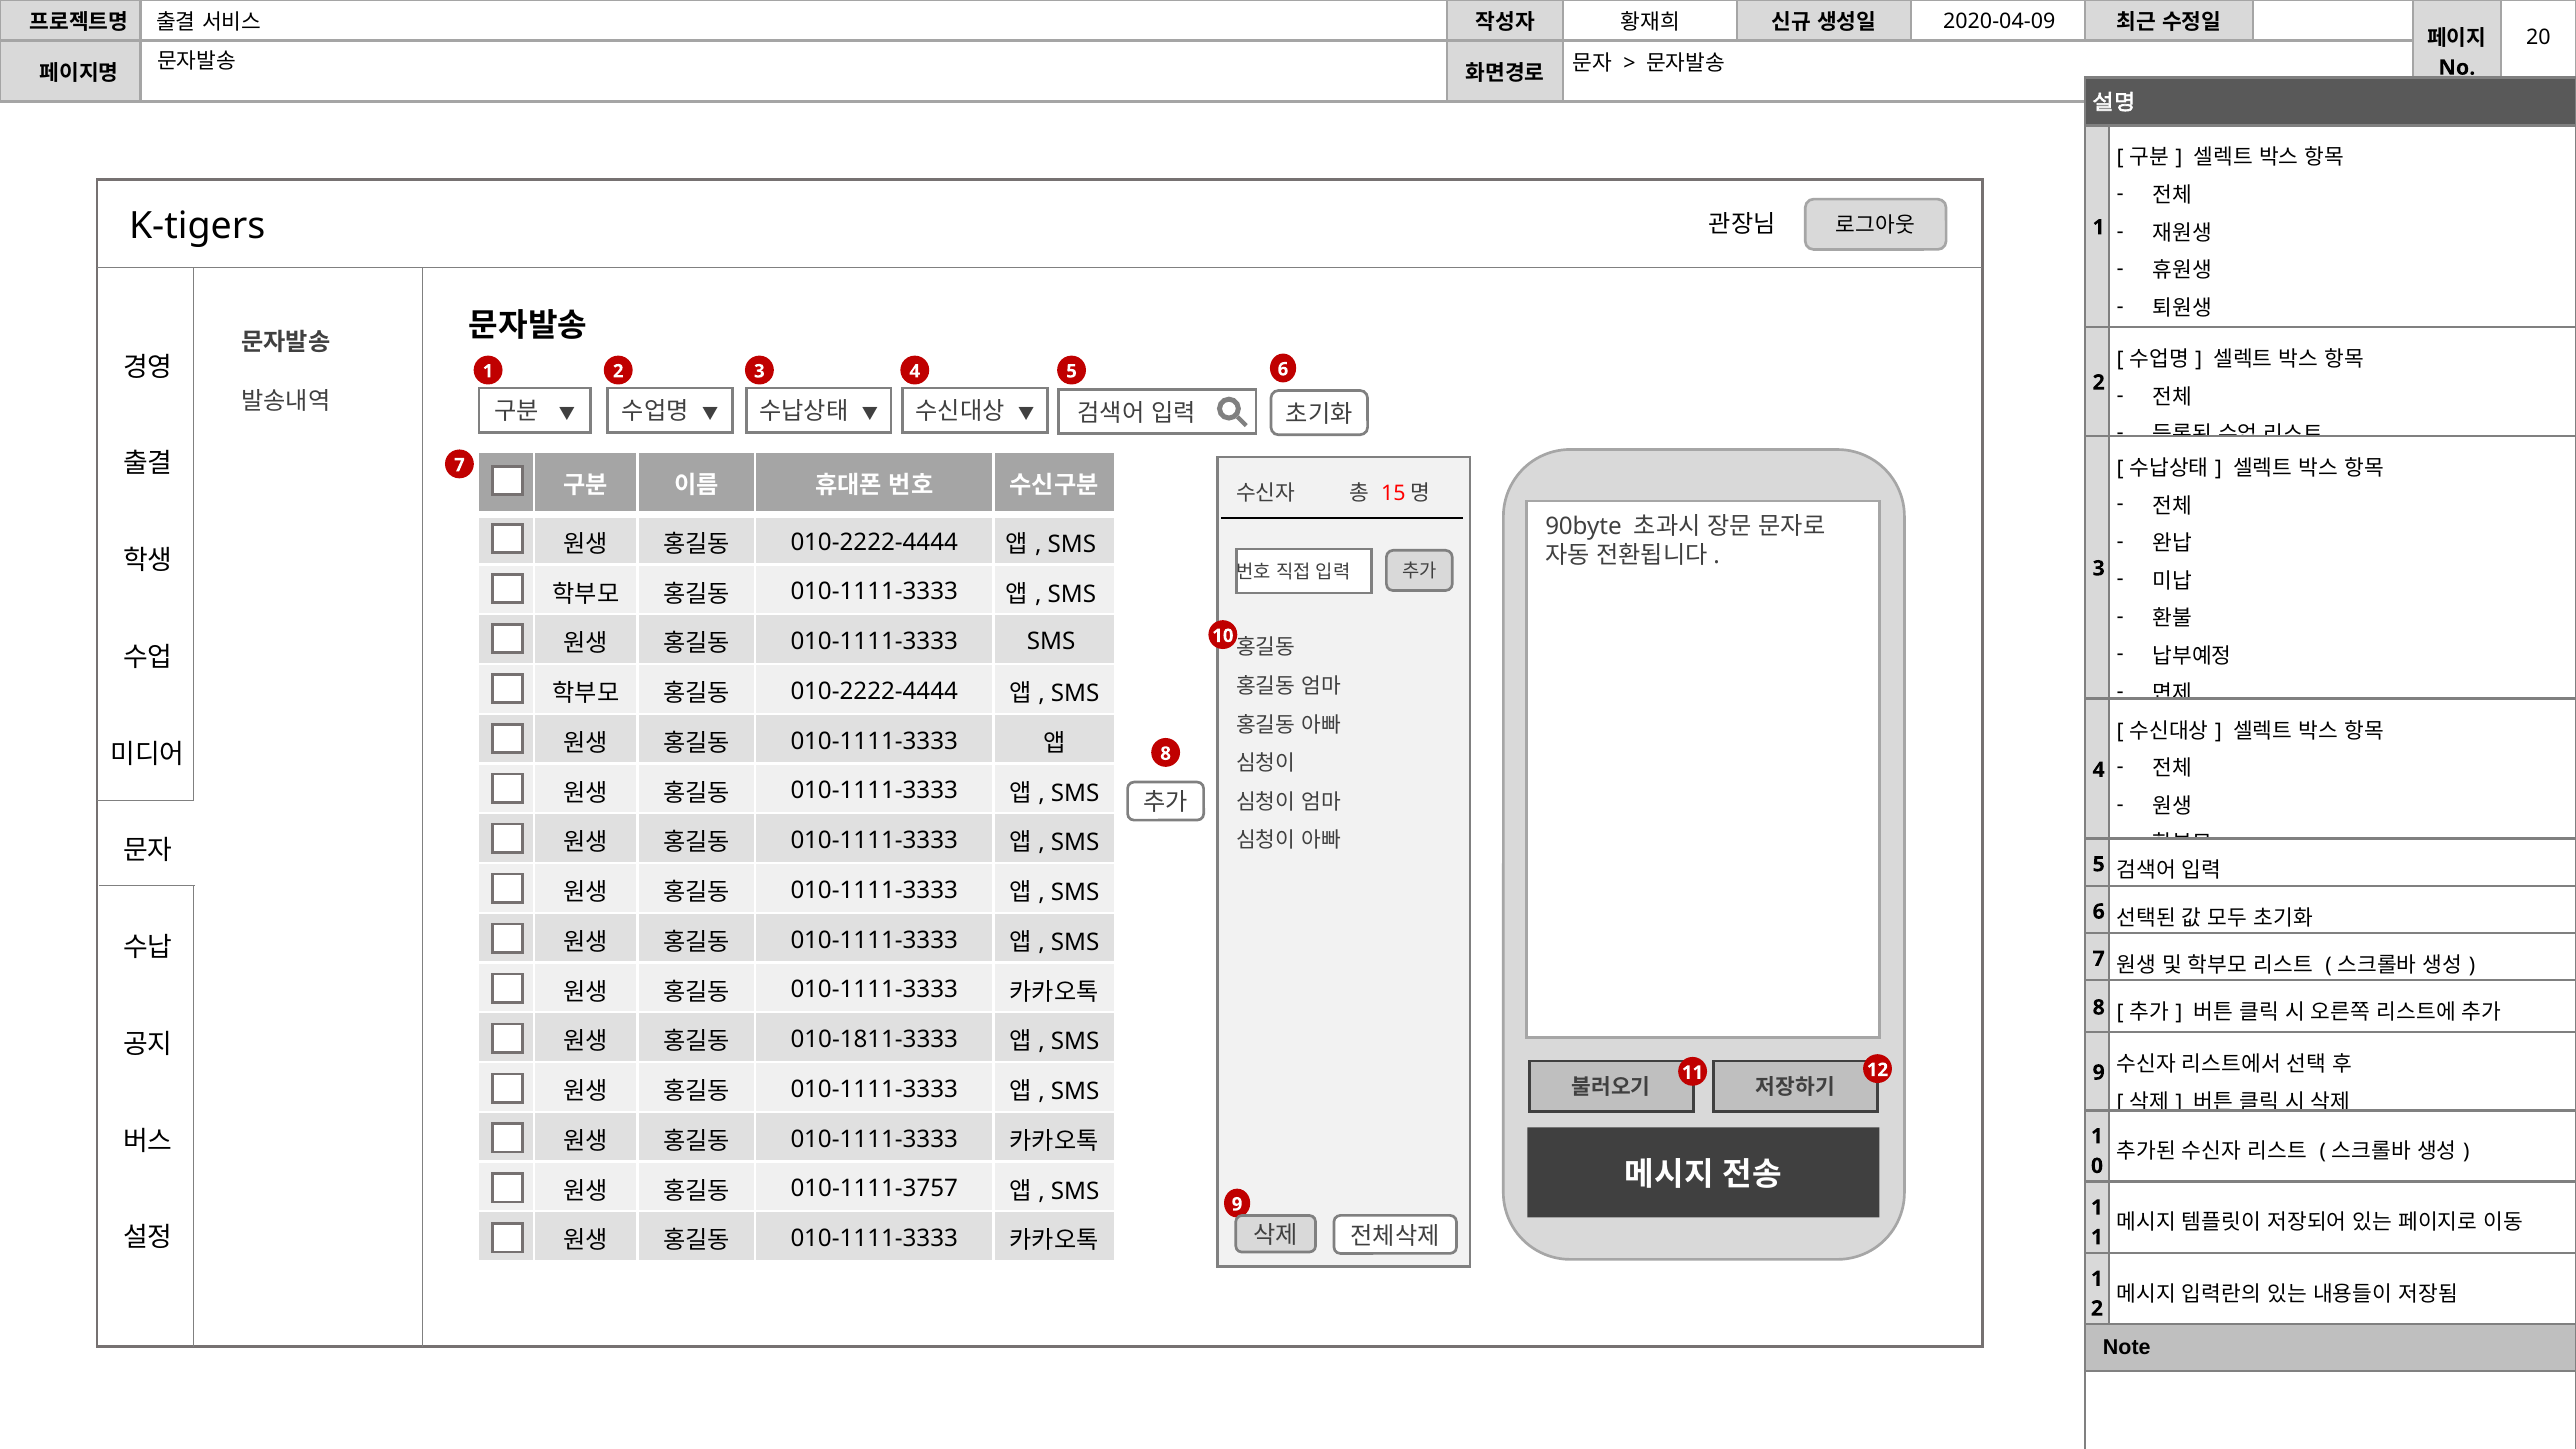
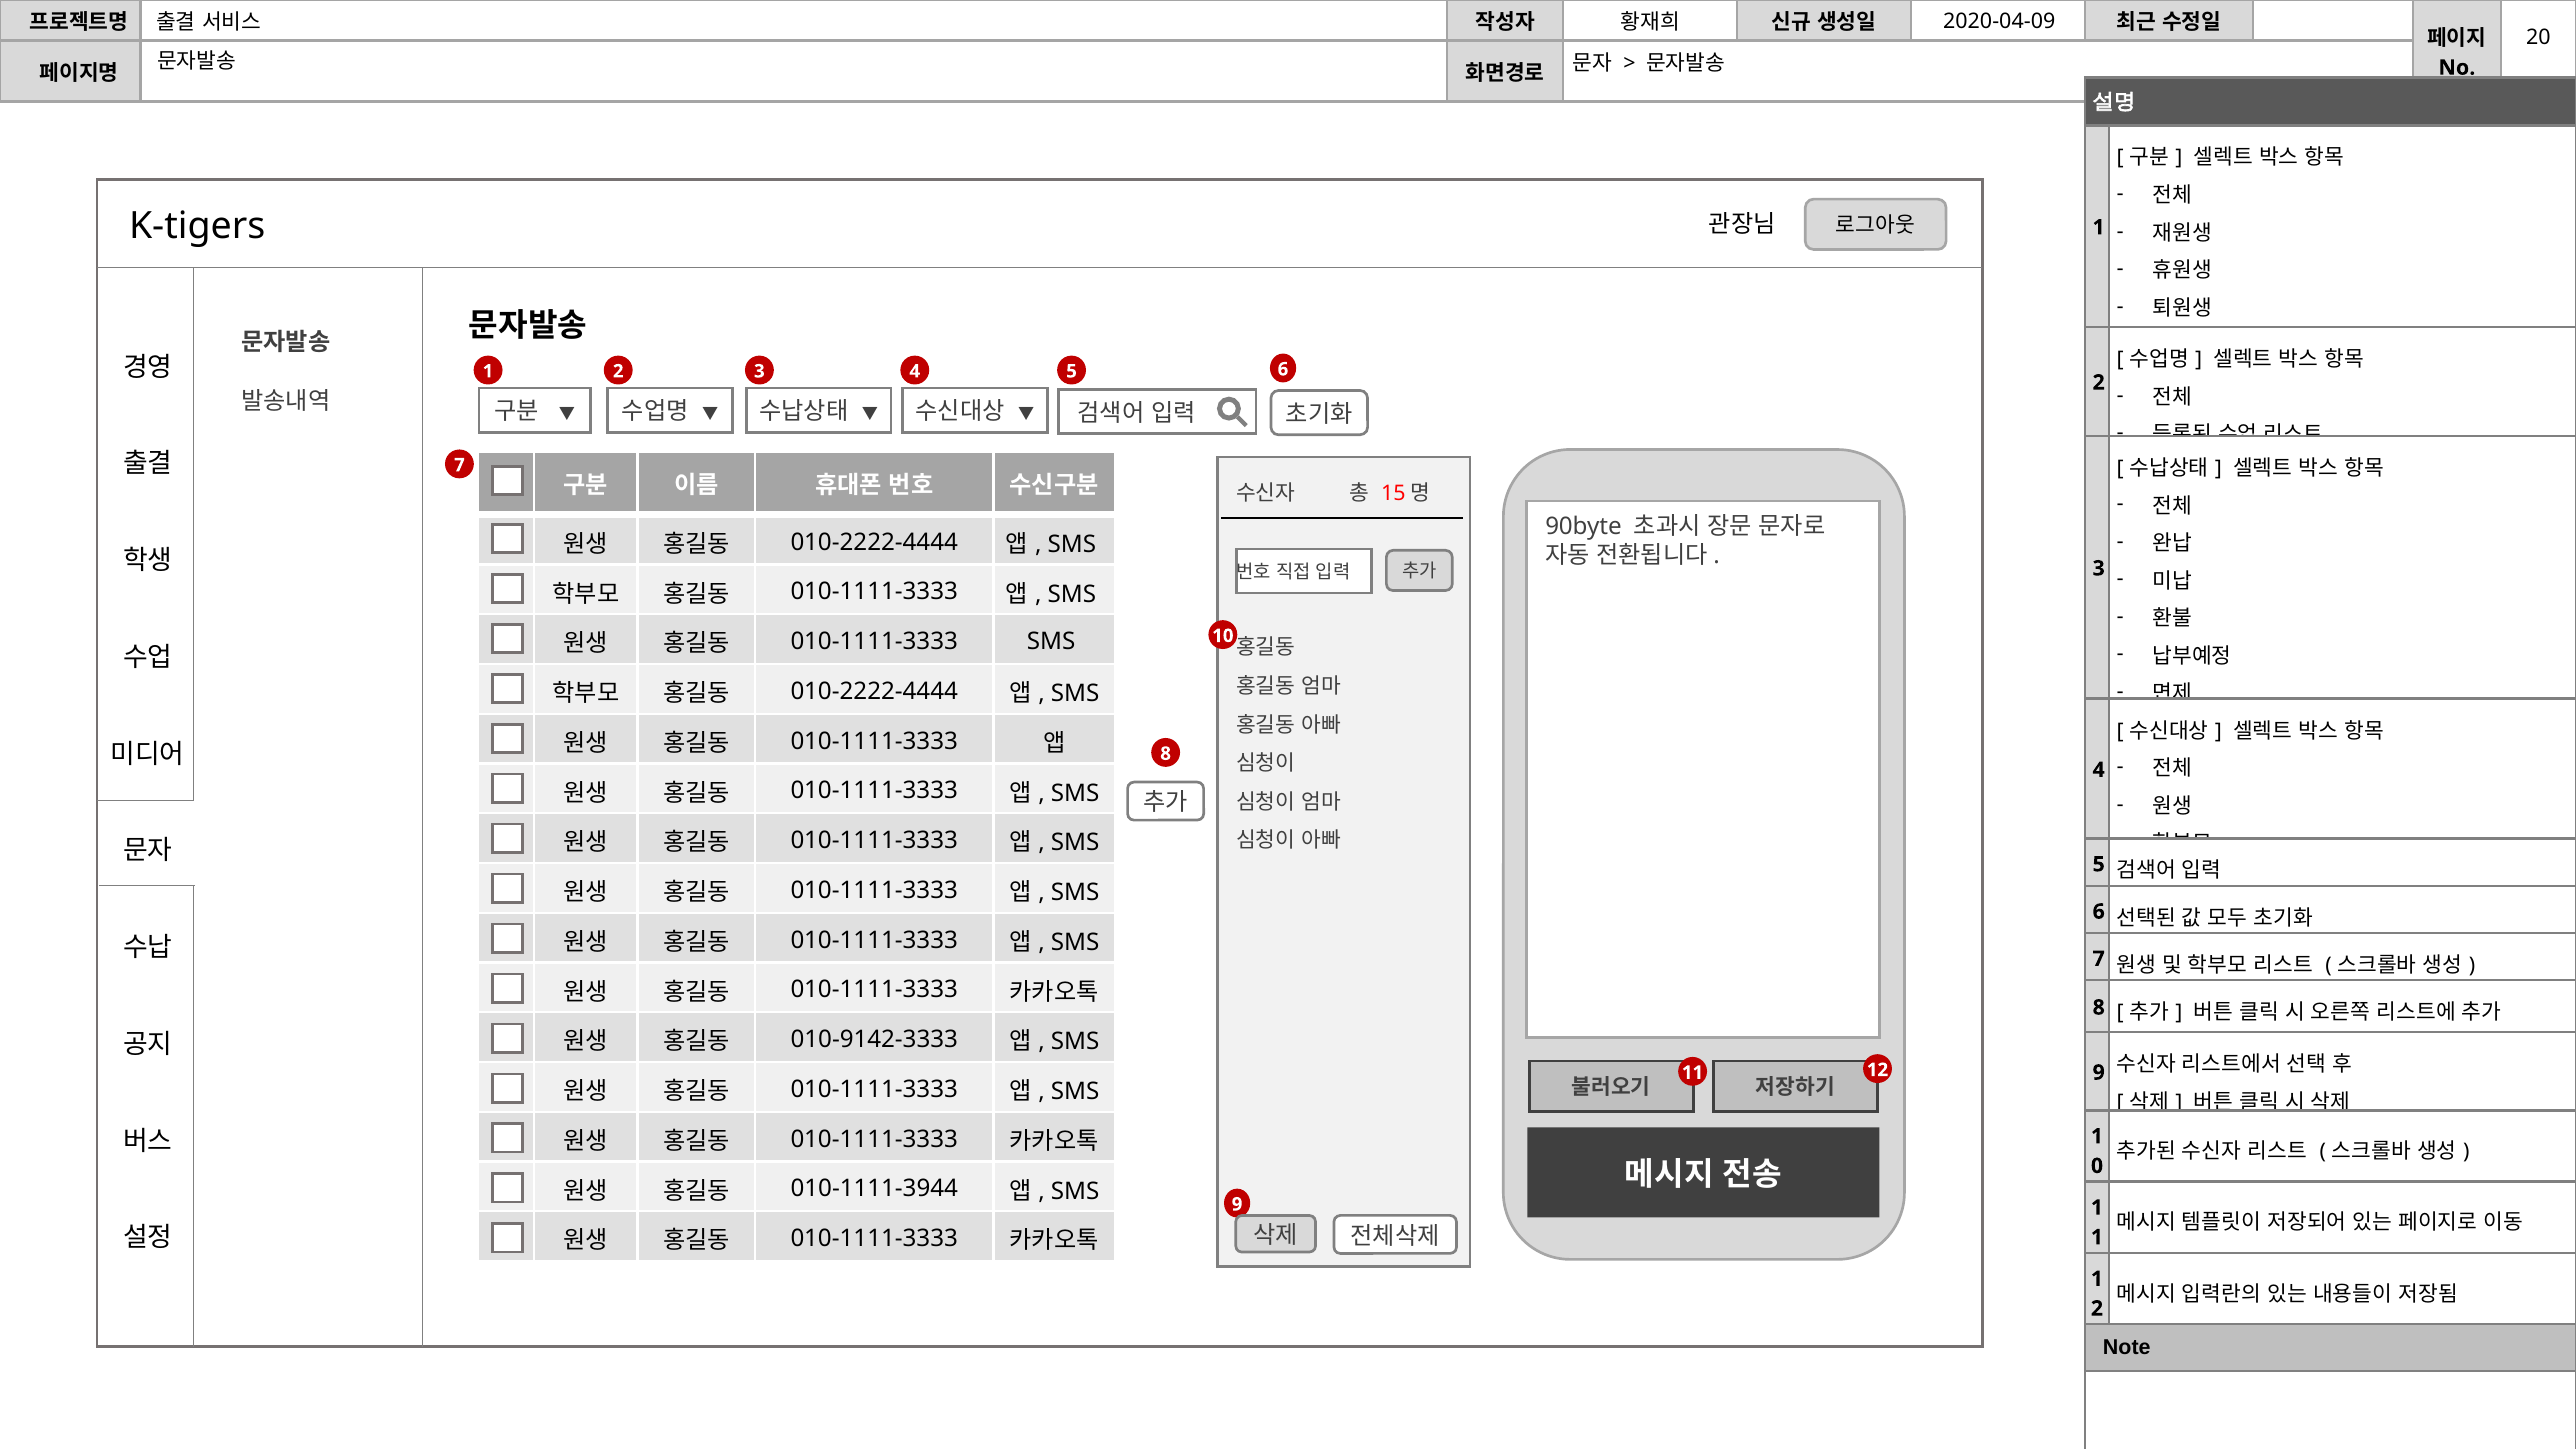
010-1811-3333: 010-1811-3333 -> 010-9142-3333 (874, 1040)
010-1111-3757: 010-1111-3757 -> 010-1111-3944 (874, 1189)
